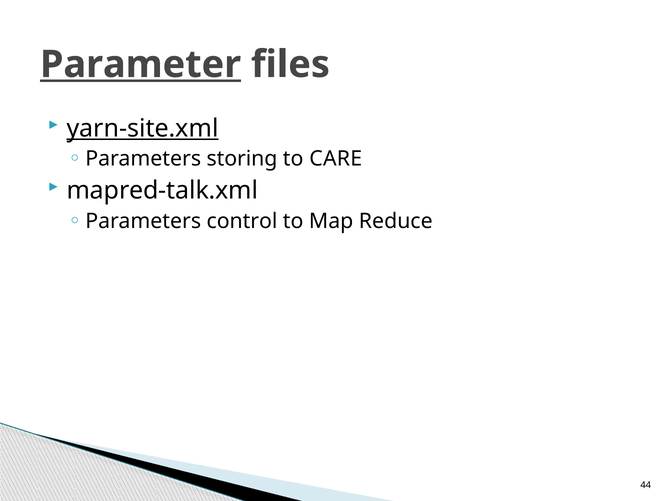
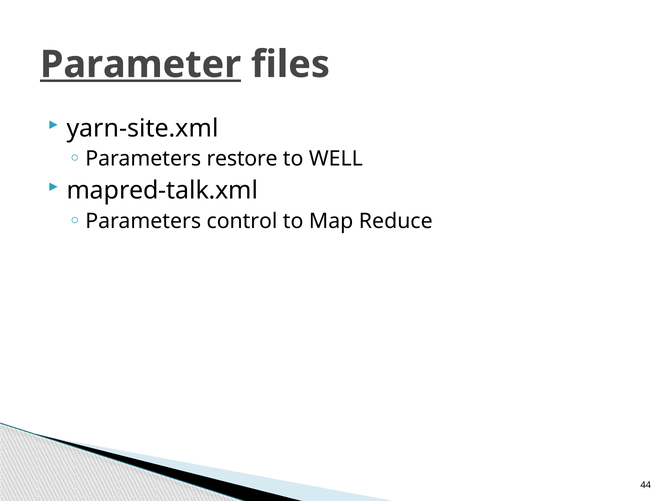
yarn-site.xml underline: present -> none (143, 128)
storing: storing -> restore (242, 159)
CARE: CARE -> WELL (336, 159)
